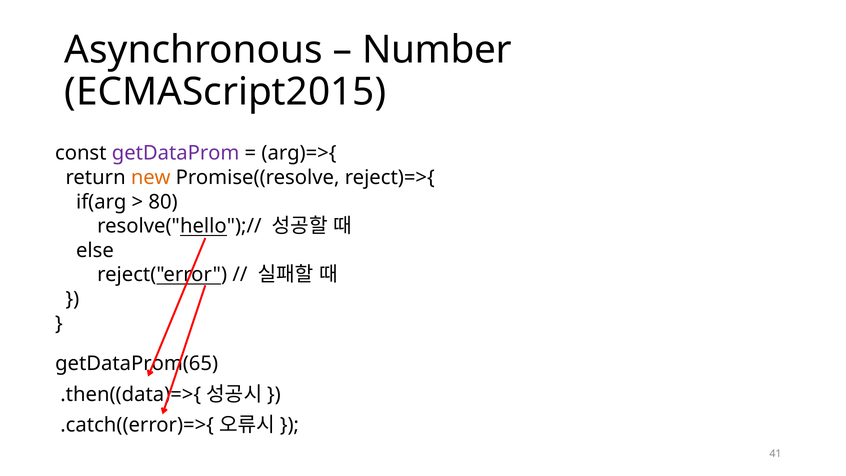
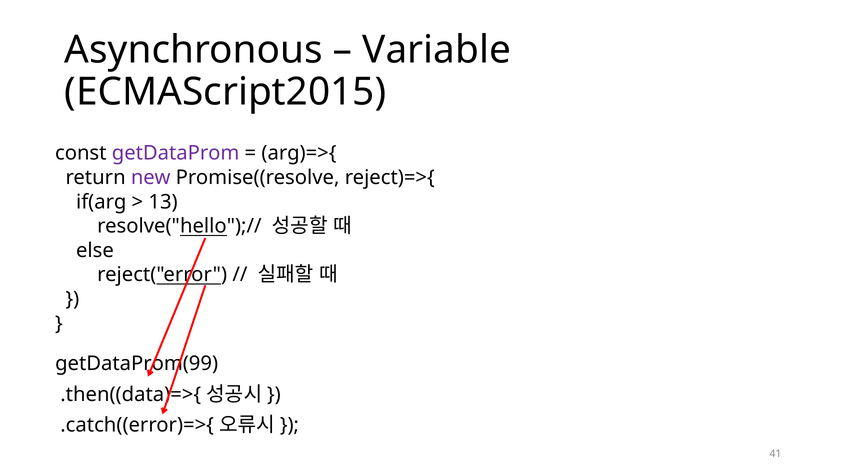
Number: Number -> Variable (437, 50)
new colour: orange -> purple (151, 177)
80: 80 -> 13 (163, 202)
getDataProm(65: getDataProm(65 -> getDataProm(99 (137, 364)
